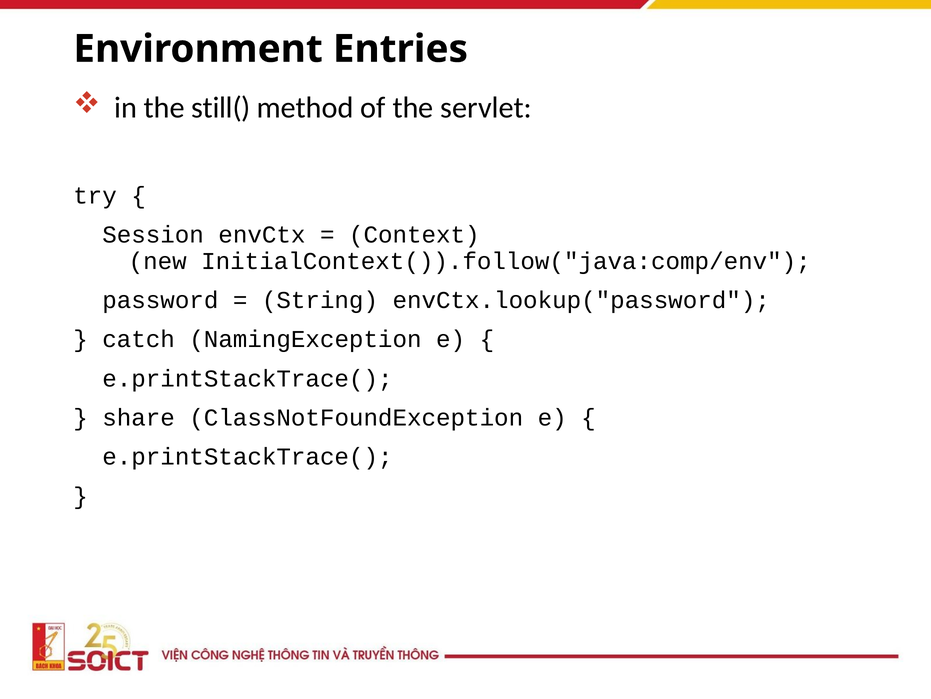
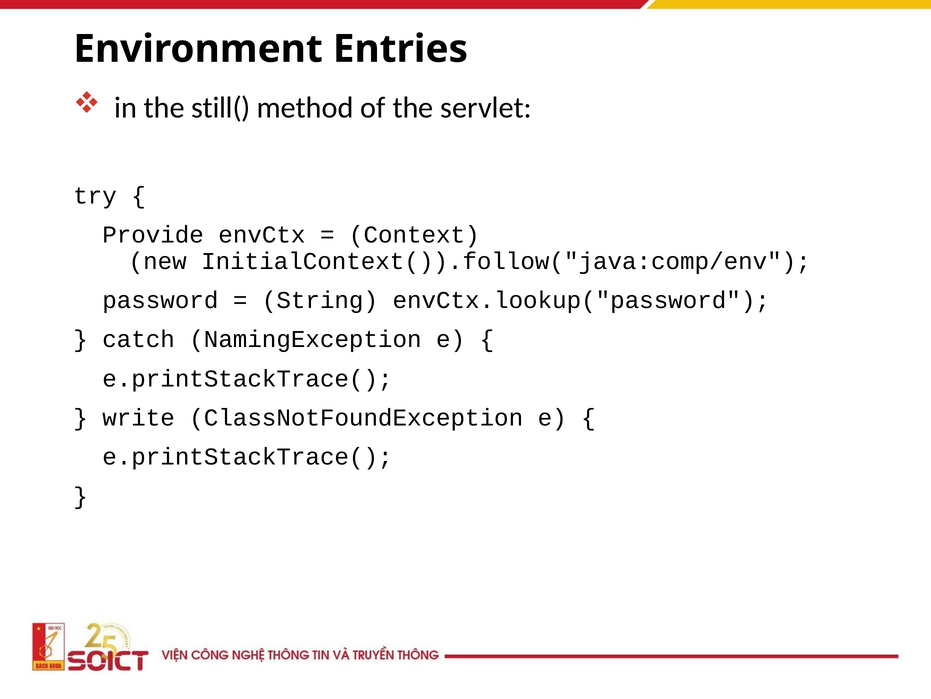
Session: Session -> Provide (153, 235)
share: share -> write (139, 417)
